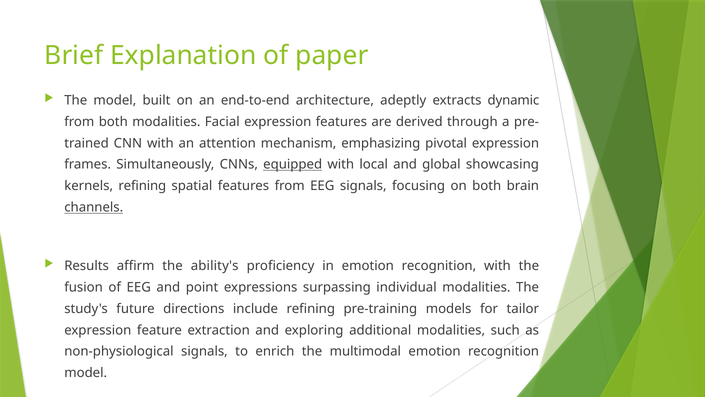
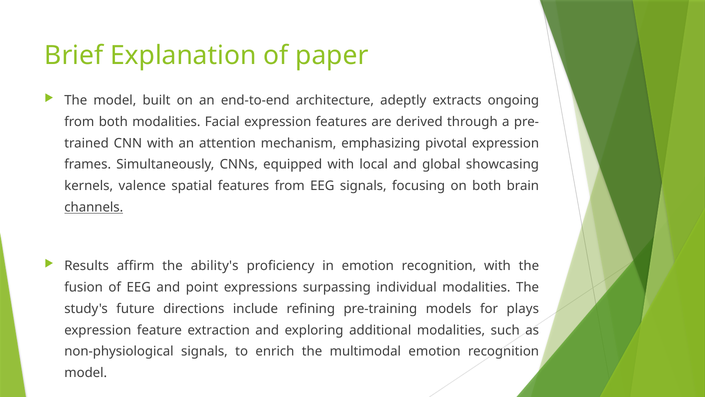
dynamic: dynamic -> ongoing (513, 100)
equipped underline: present -> none (293, 164)
kernels refining: refining -> valence (142, 186)
tailor: tailor -> plays (523, 308)
